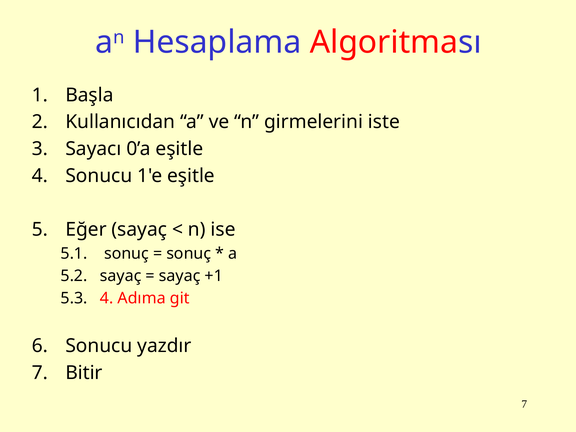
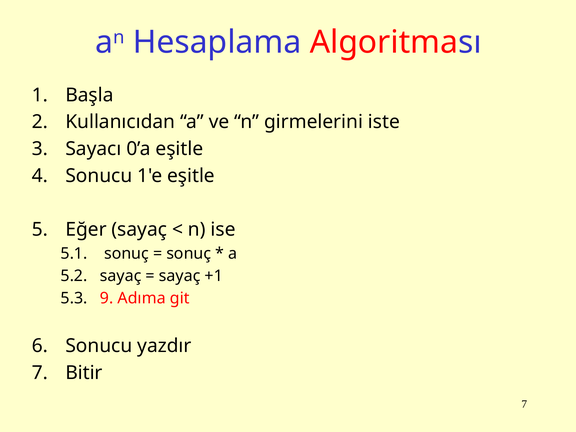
5.3 4: 4 -> 9 (107, 298)
